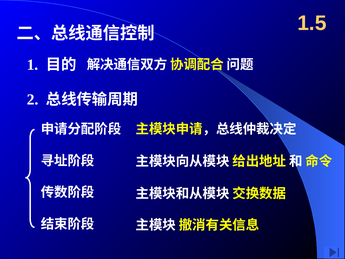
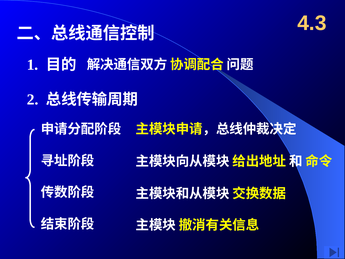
1.5: 1.5 -> 4.3 (312, 23)
